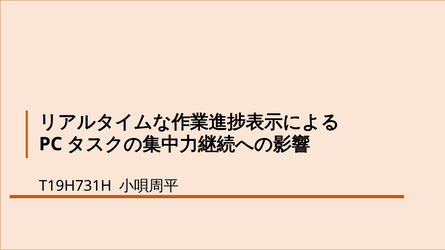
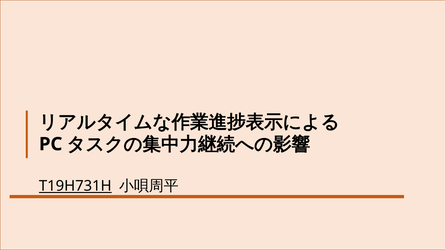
T19H731H underline: none -> present (75, 186)
